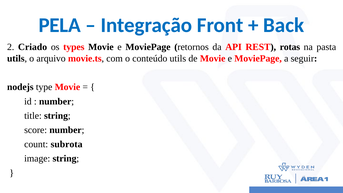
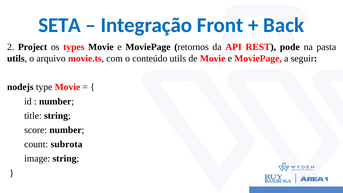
PELA: PELA -> SETA (60, 25)
Criado: Criado -> Project (33, 47)
rotas: rotas -> pode (290, 47)
